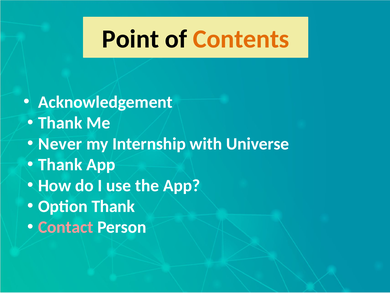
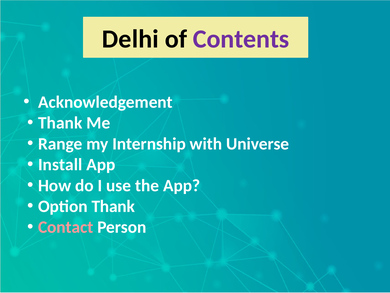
Point: Point -> Delhi (130, 39)
Contents colour: orange -> purple (241, 39)
Never: Never -> Range (60, 144)
Thank: Thank -> Install (60, 164)
